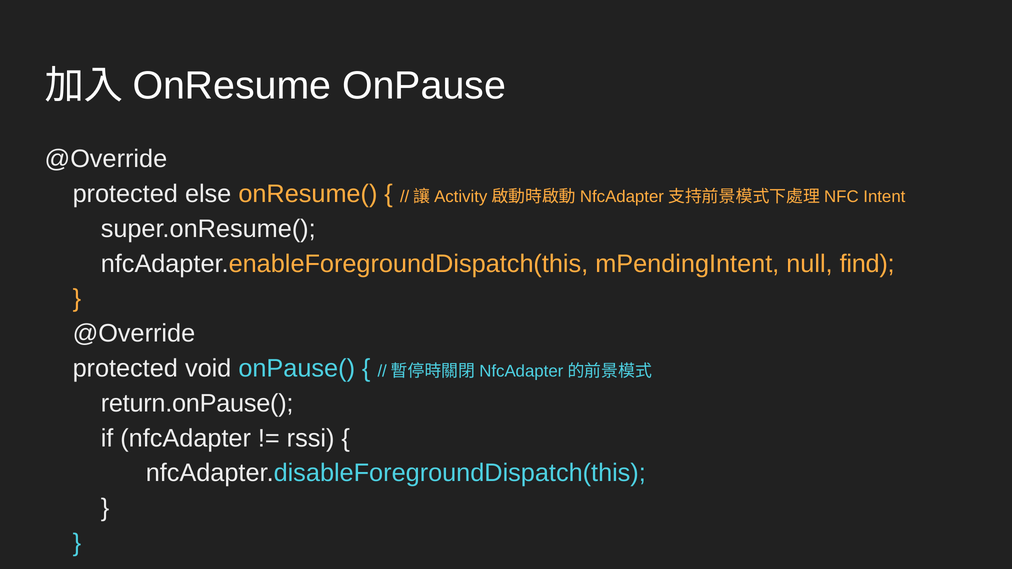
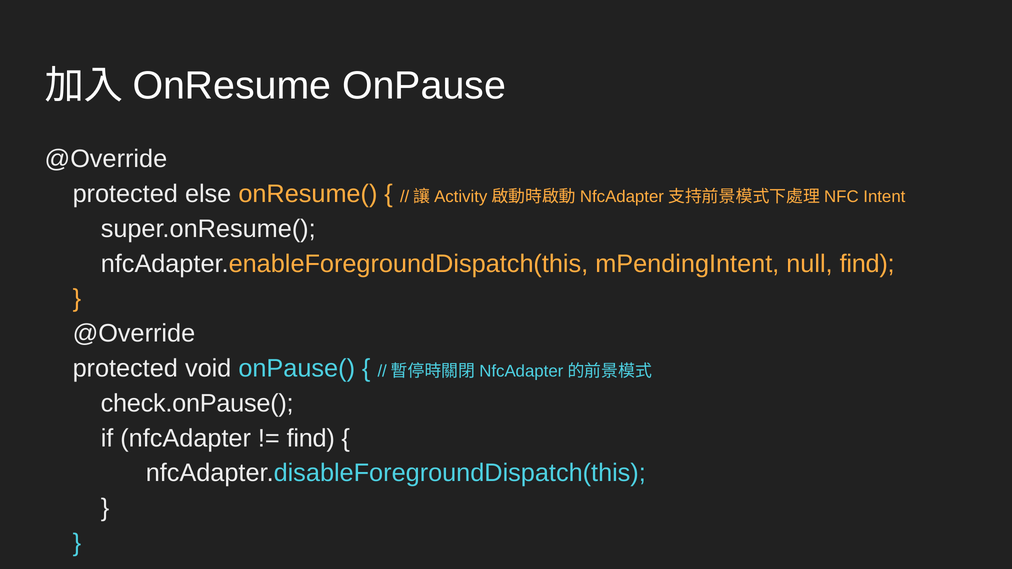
return.onPause(: return.onPause( -> check.onPause( (197, 403)
rssi: rssi -> find (311, 438)
